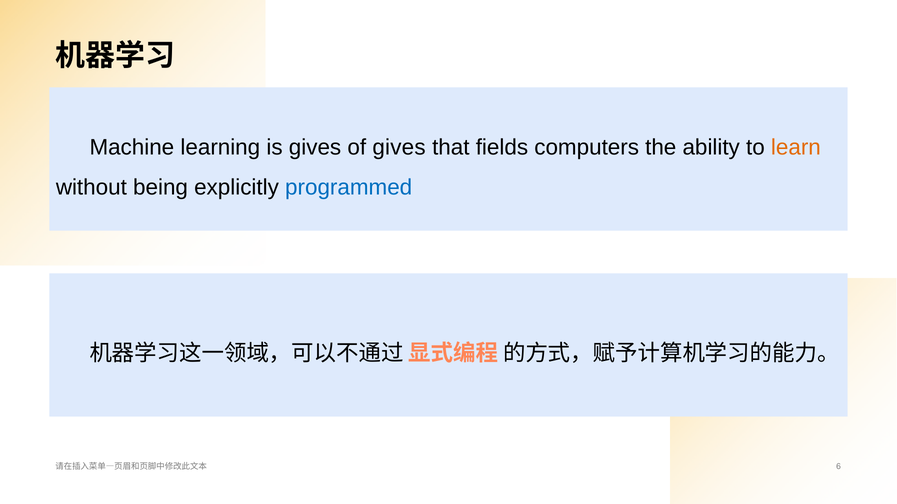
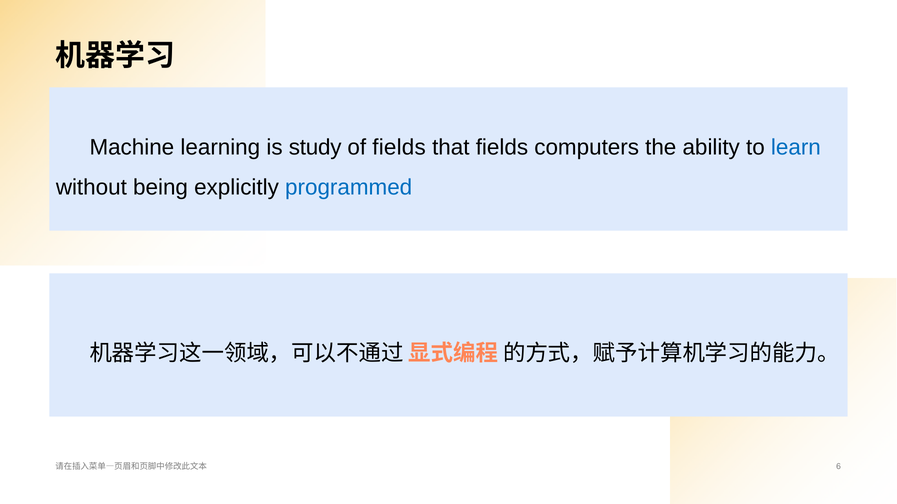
is gives: gives -> study (315, 147)
of gives: gives -> fields (399, 147)
learn colour: orange -> blue (796, 147)
